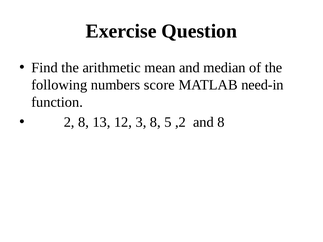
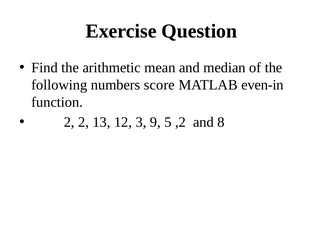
need-in: need-in -> even-in (262, 85)
2 8: 8 -> 2 (84, 122)
3 8: 8 -> 9 (155, 122)
